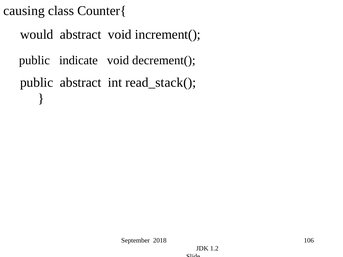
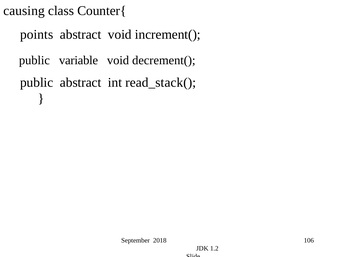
would: would -> points (37, 35)
indicate: indicate -> variable (79, 60)
